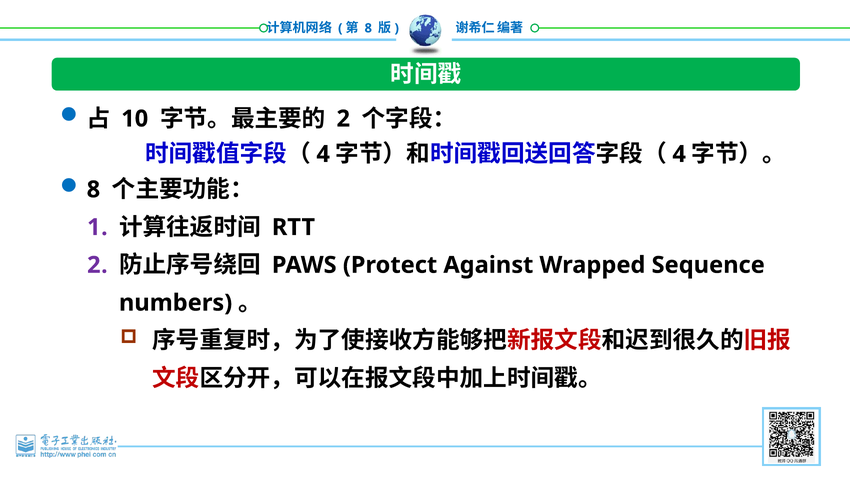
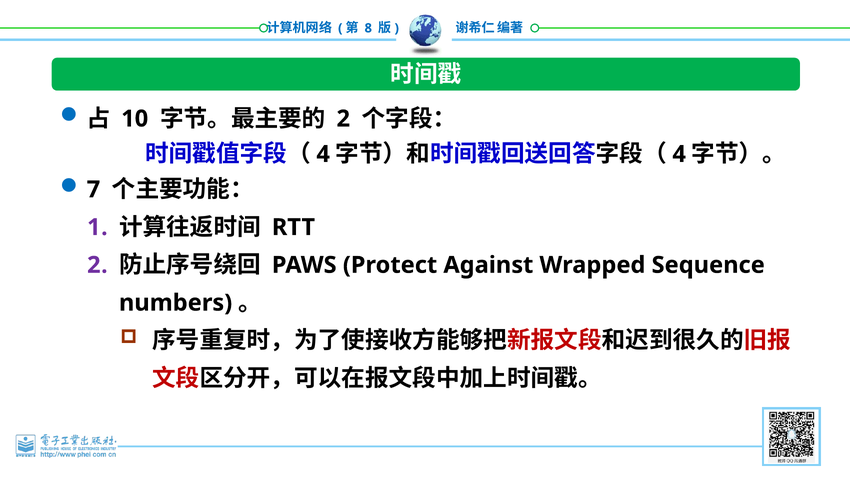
8: 8 -> 7 (93, 190)
